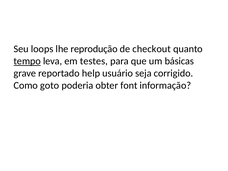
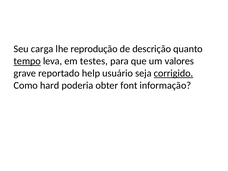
loops: loops -> carga (42, 49)
checkout: checkout -> descrição (152, 49)
básicas: básicas -> valores (179, 61)
corrigido underline: none -> present (173, 73)
goto: goto -> hard (50, 85)
